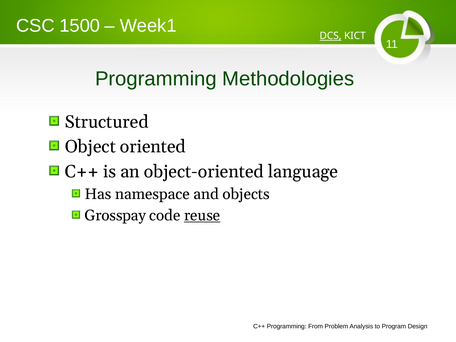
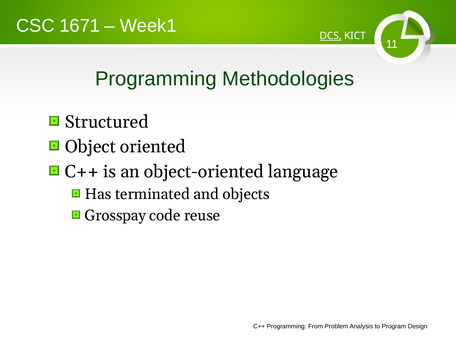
1500: 1500 -> 1671 (80, 26)
namespace: namespace -> terminated (152, 194)
reuse underline: present -> none (202, 215)
